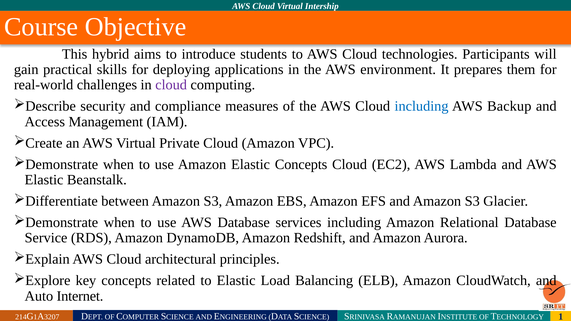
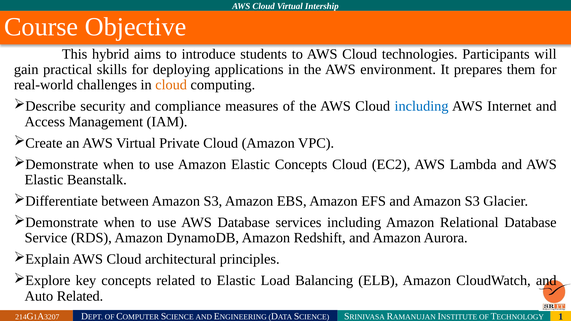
cloud colour: purple -> orange (171, 85)
Backup: Backup -> Internet (509, 106)
Auto Internet: Internet -> Related (80, 296)
